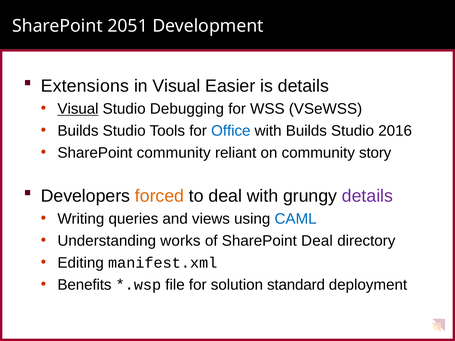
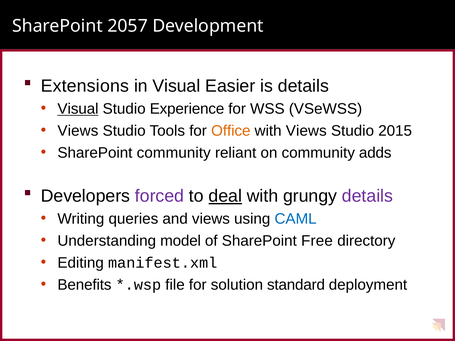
2051: 2051 -> 2057 (128, 26)
Debugging: Debugging -> Experience (187, 109)
Builds: Builds -> Views (78, 131)
Office colour: blue -> orange (231, 131)
with Builds: Builds -> Views (306, 131)
2016: 2016 -> 2015 (395, 131)
story: story -> adds (375, 153)
forced colour: orange -> purple (160, 196)
deal underline: none -> present (225, 196)
works: works -> model (181, 241)
SharePoint Deal: Deal -> Free (317, 241)
